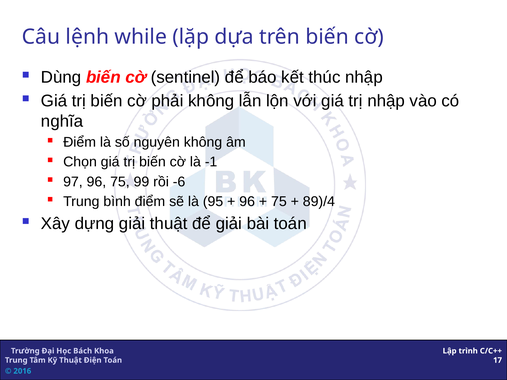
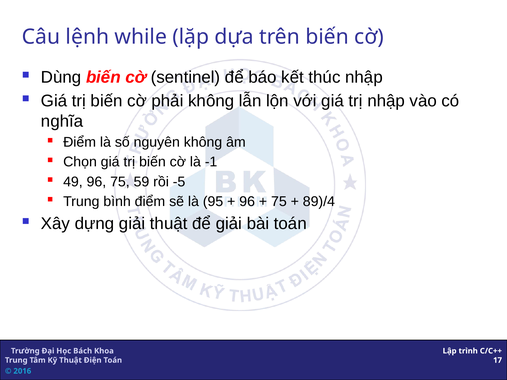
97: 97 -> 49 (73, 182)
99: 99 -> 59 (141, 182)
-6: -6 -> -5 (179, 182)
